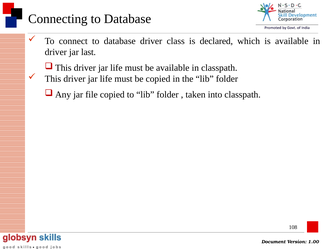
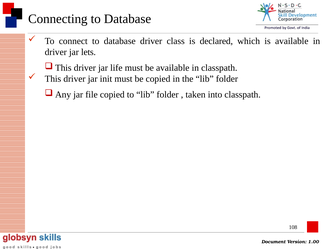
last: last -> lets (88, 52)
This driver jar life: life -> init (106, 79)
